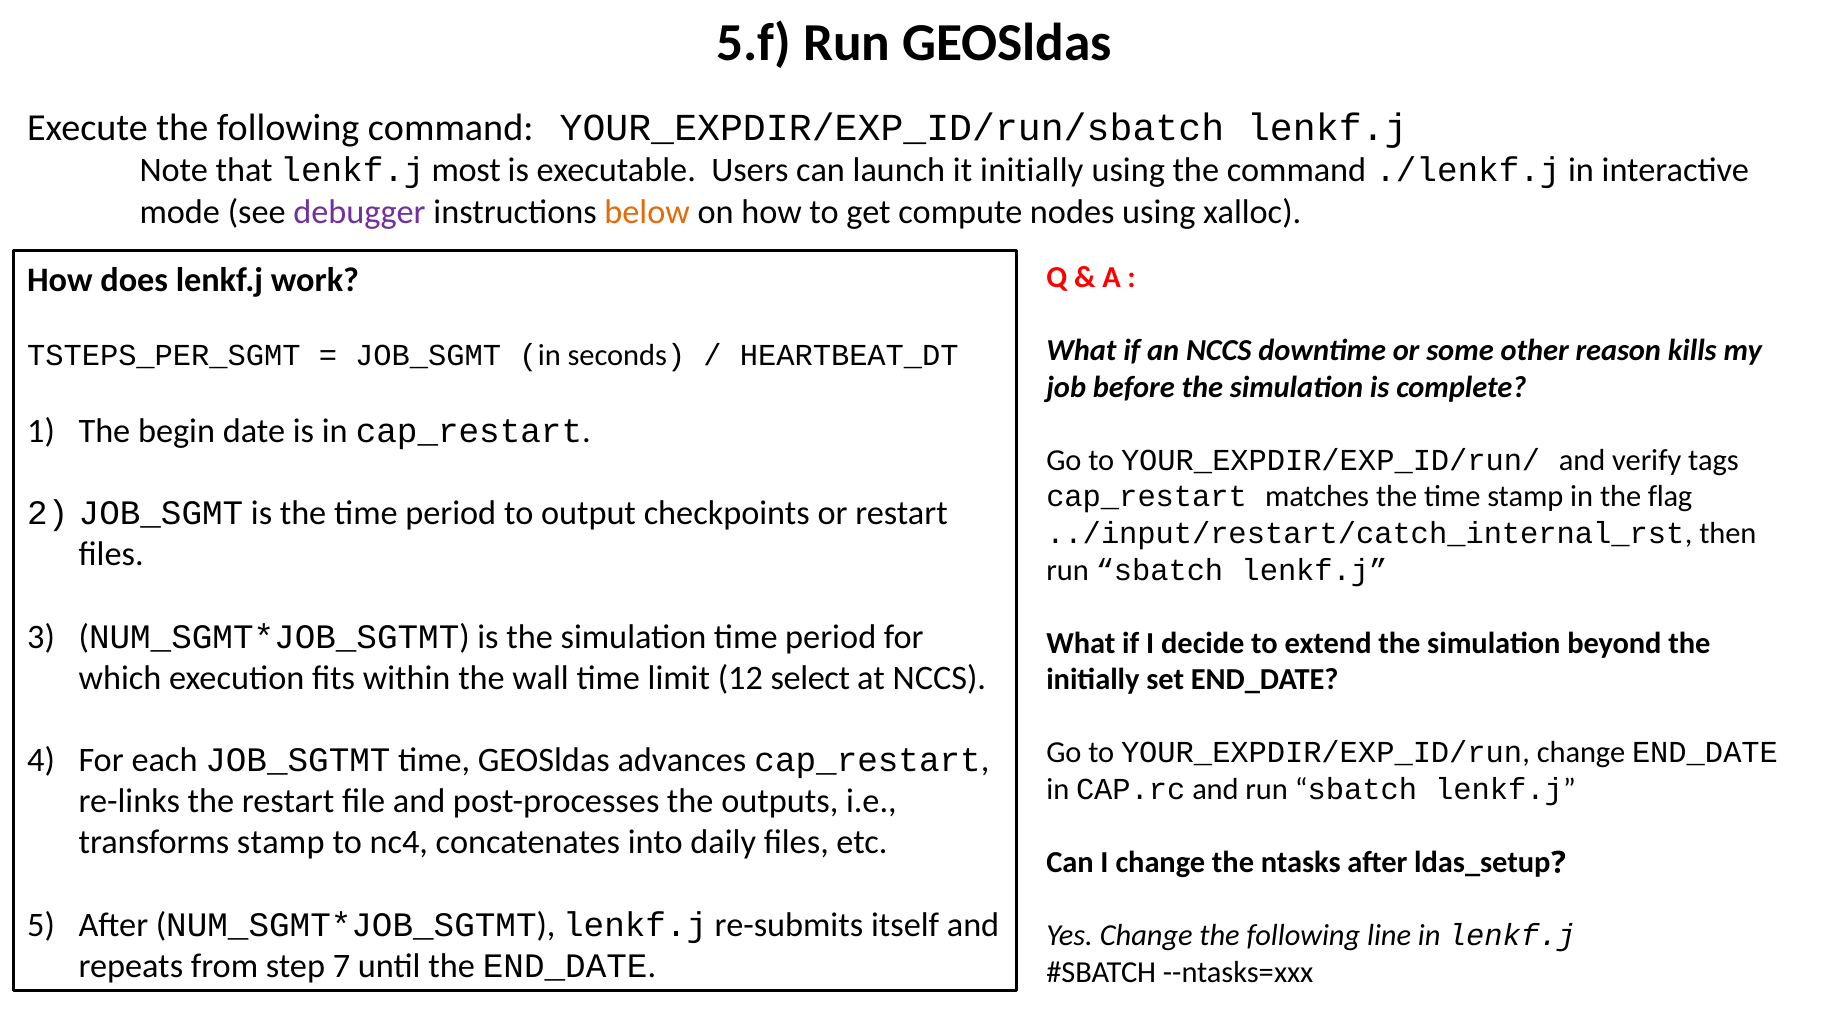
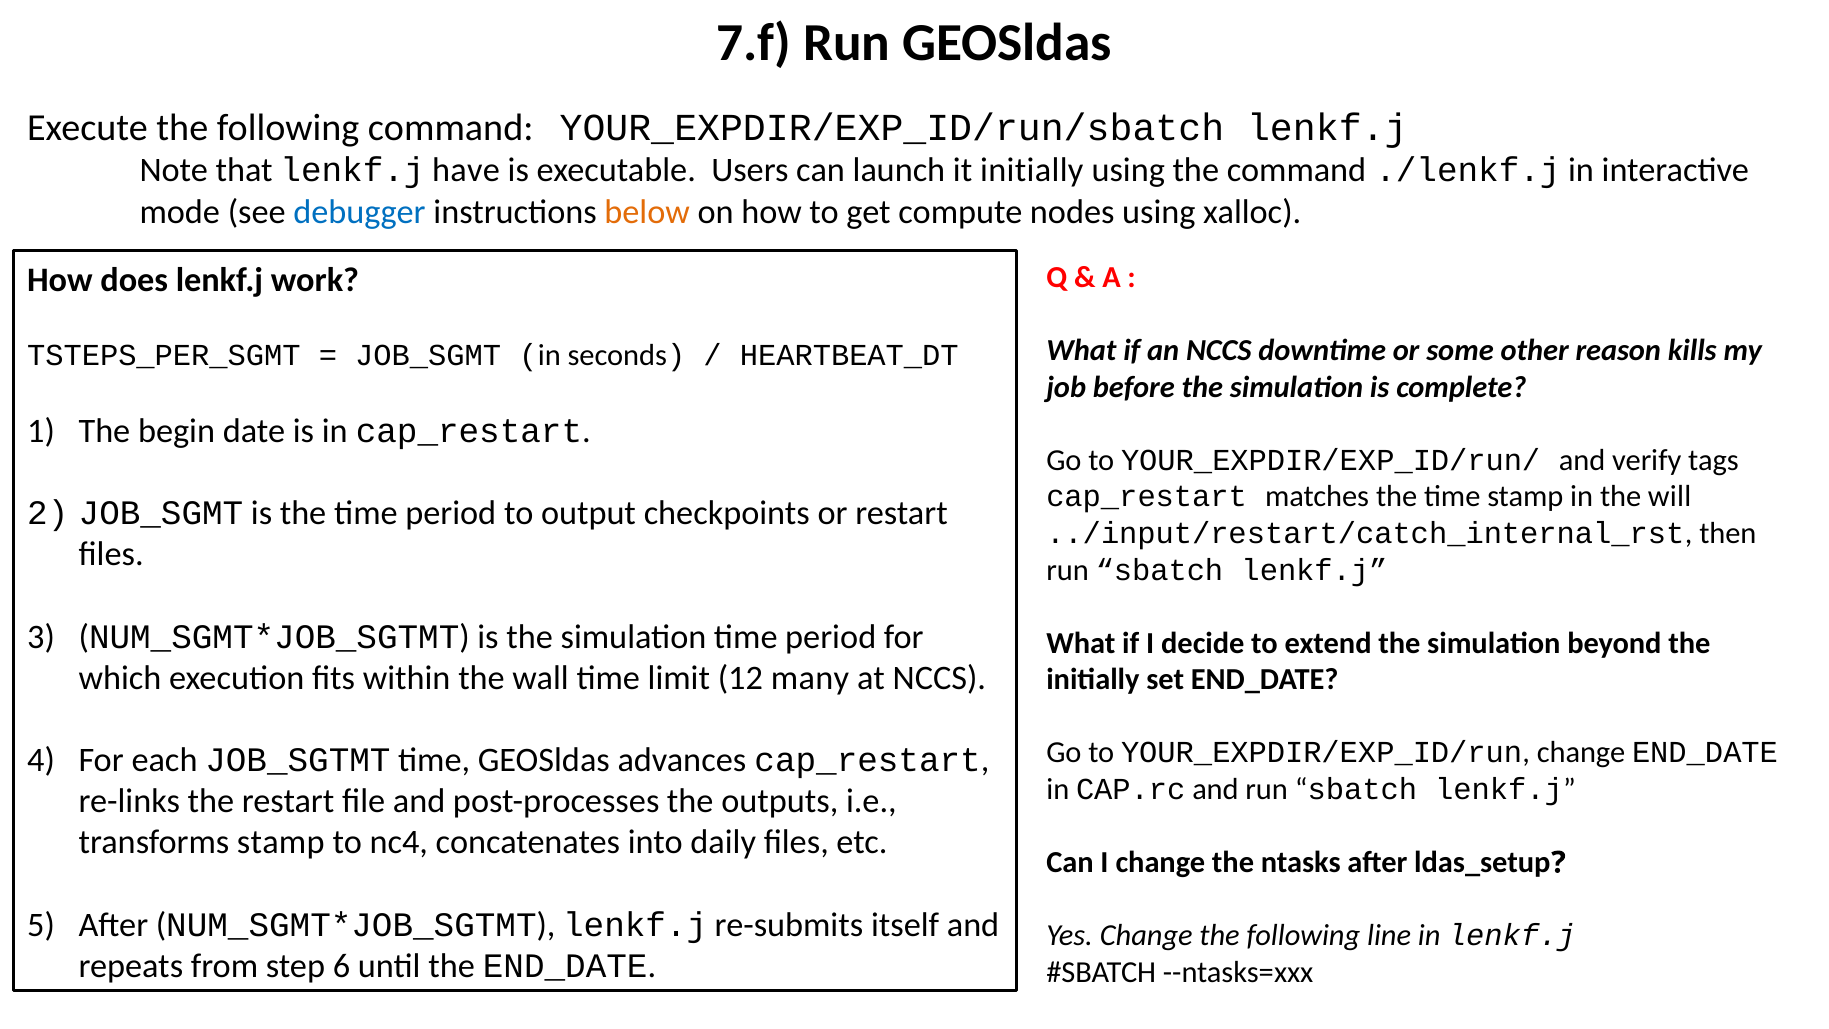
5.f: 5.f -> 7.f (754, 42)
most: most -> have (466, 171)
debugger colour: purple -> blue (359, 212)
flag: flag -> will (1670, 497)
select: select -> many (810, 678)
7: 7 -> 6 (342, 966)
